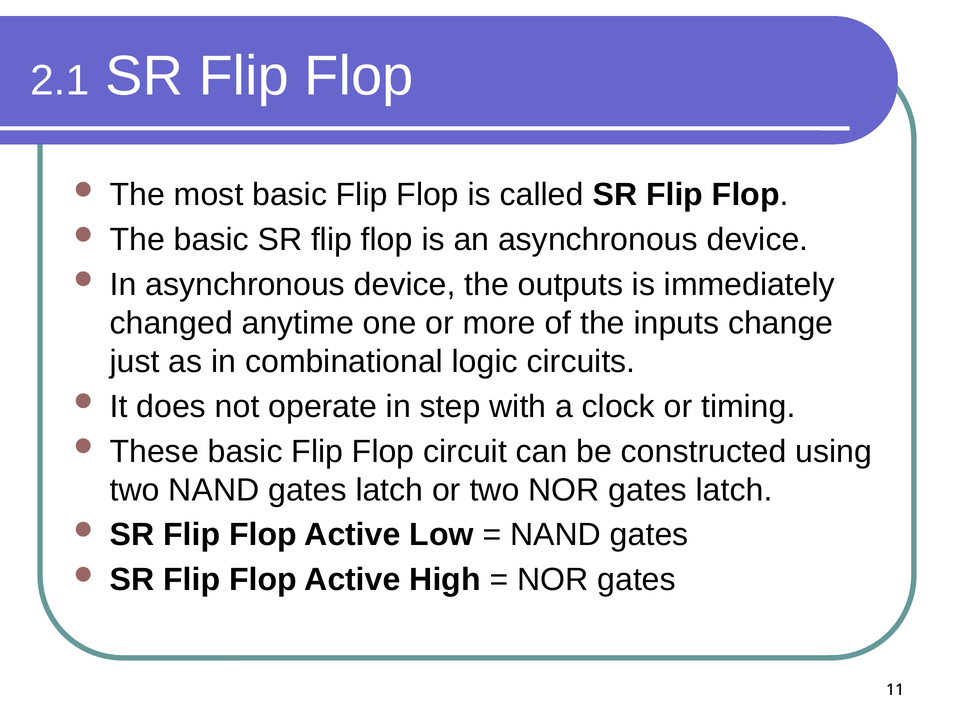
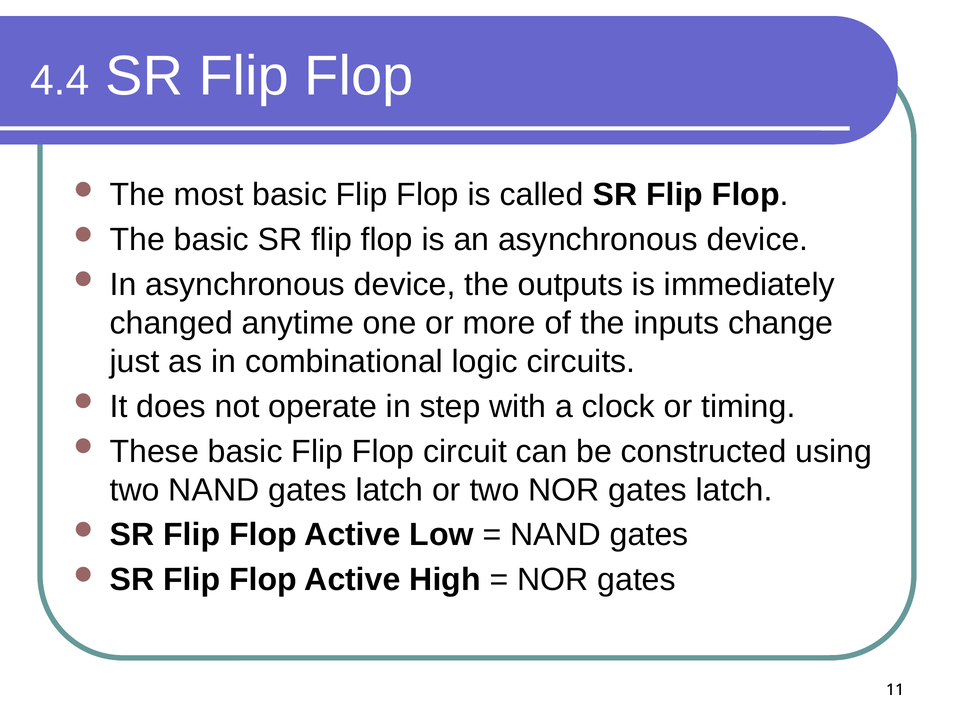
2.1: 2.1 -> 4.4 (60, 80)
